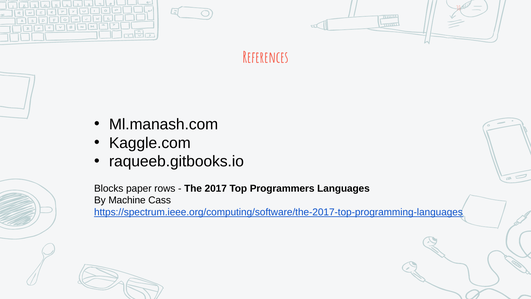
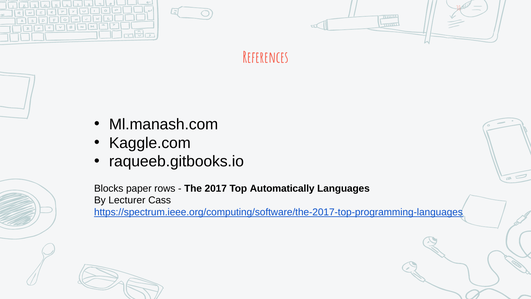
Programmers: Programmers -> Automatically (282, 188)
Machine: Machine -> Lecturer (127, 200)
